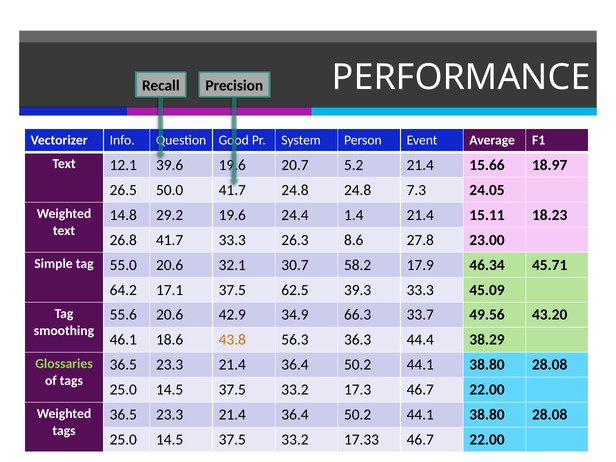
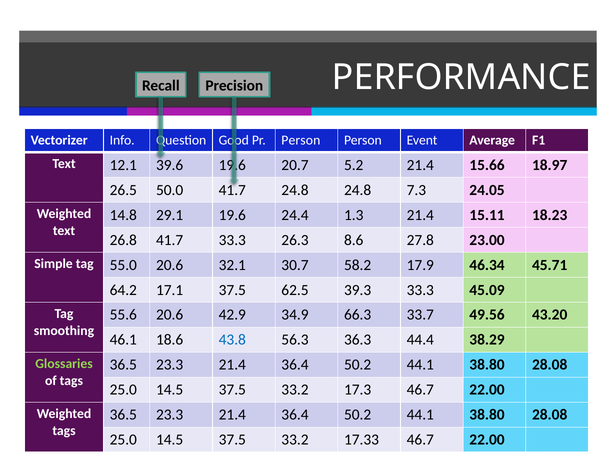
Pr System: System -> Person (301, 140)
29.2: 29.2 -> 29.1 (170, 215)
1.4: 1.4 -> 1.3 (354, 215)
43.8 colour: orange -> blue (232, 340)
